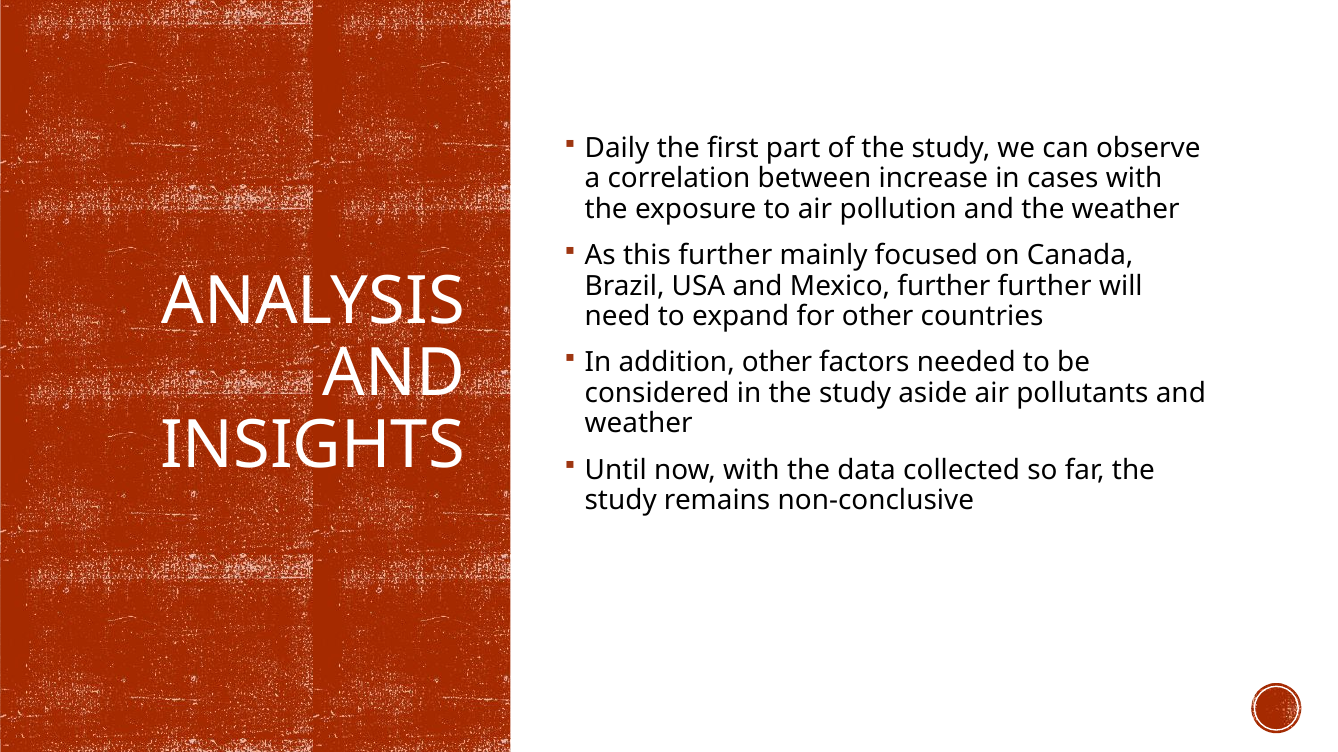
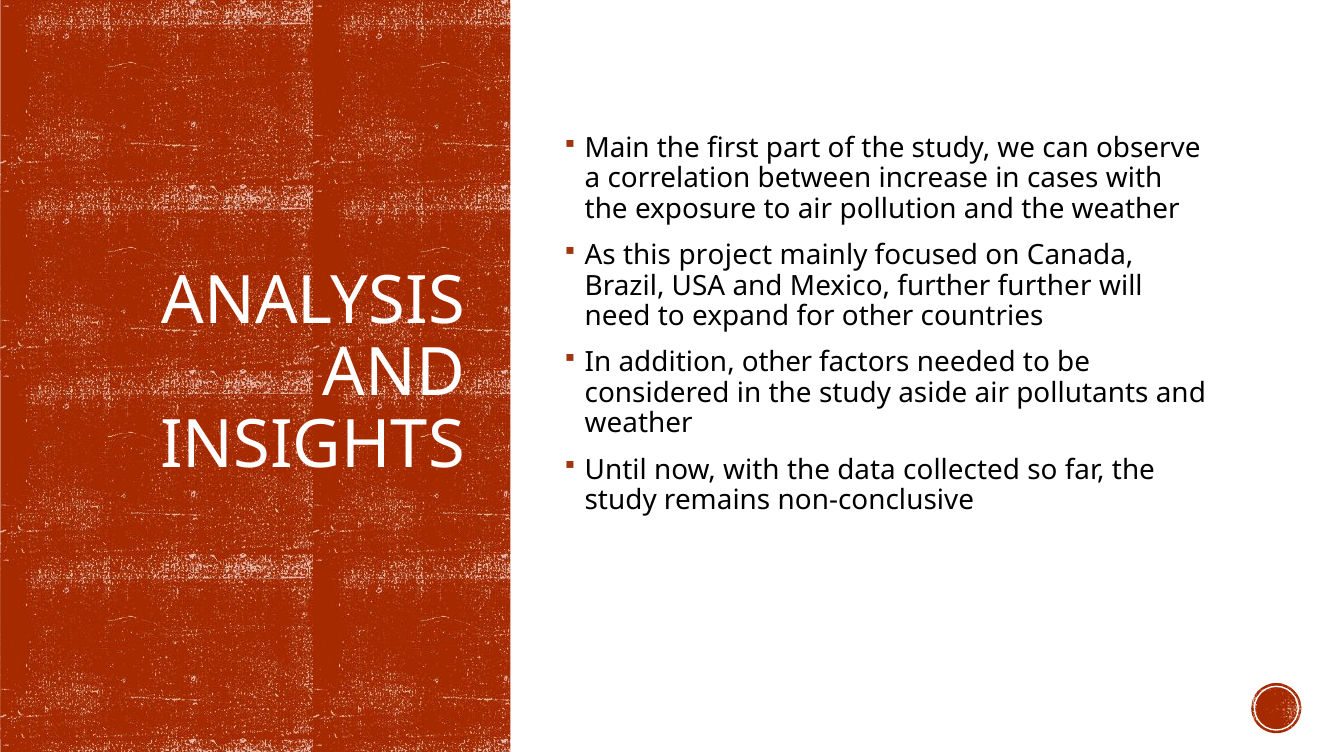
Daily: Daily -> Main (617, 149)
this further: further -> project (725, 256)
